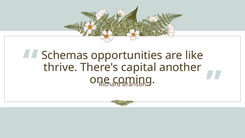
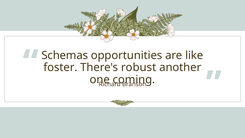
thrive: thrive -> foster (60, 67)
capital: capital -> robust (139, 67)
